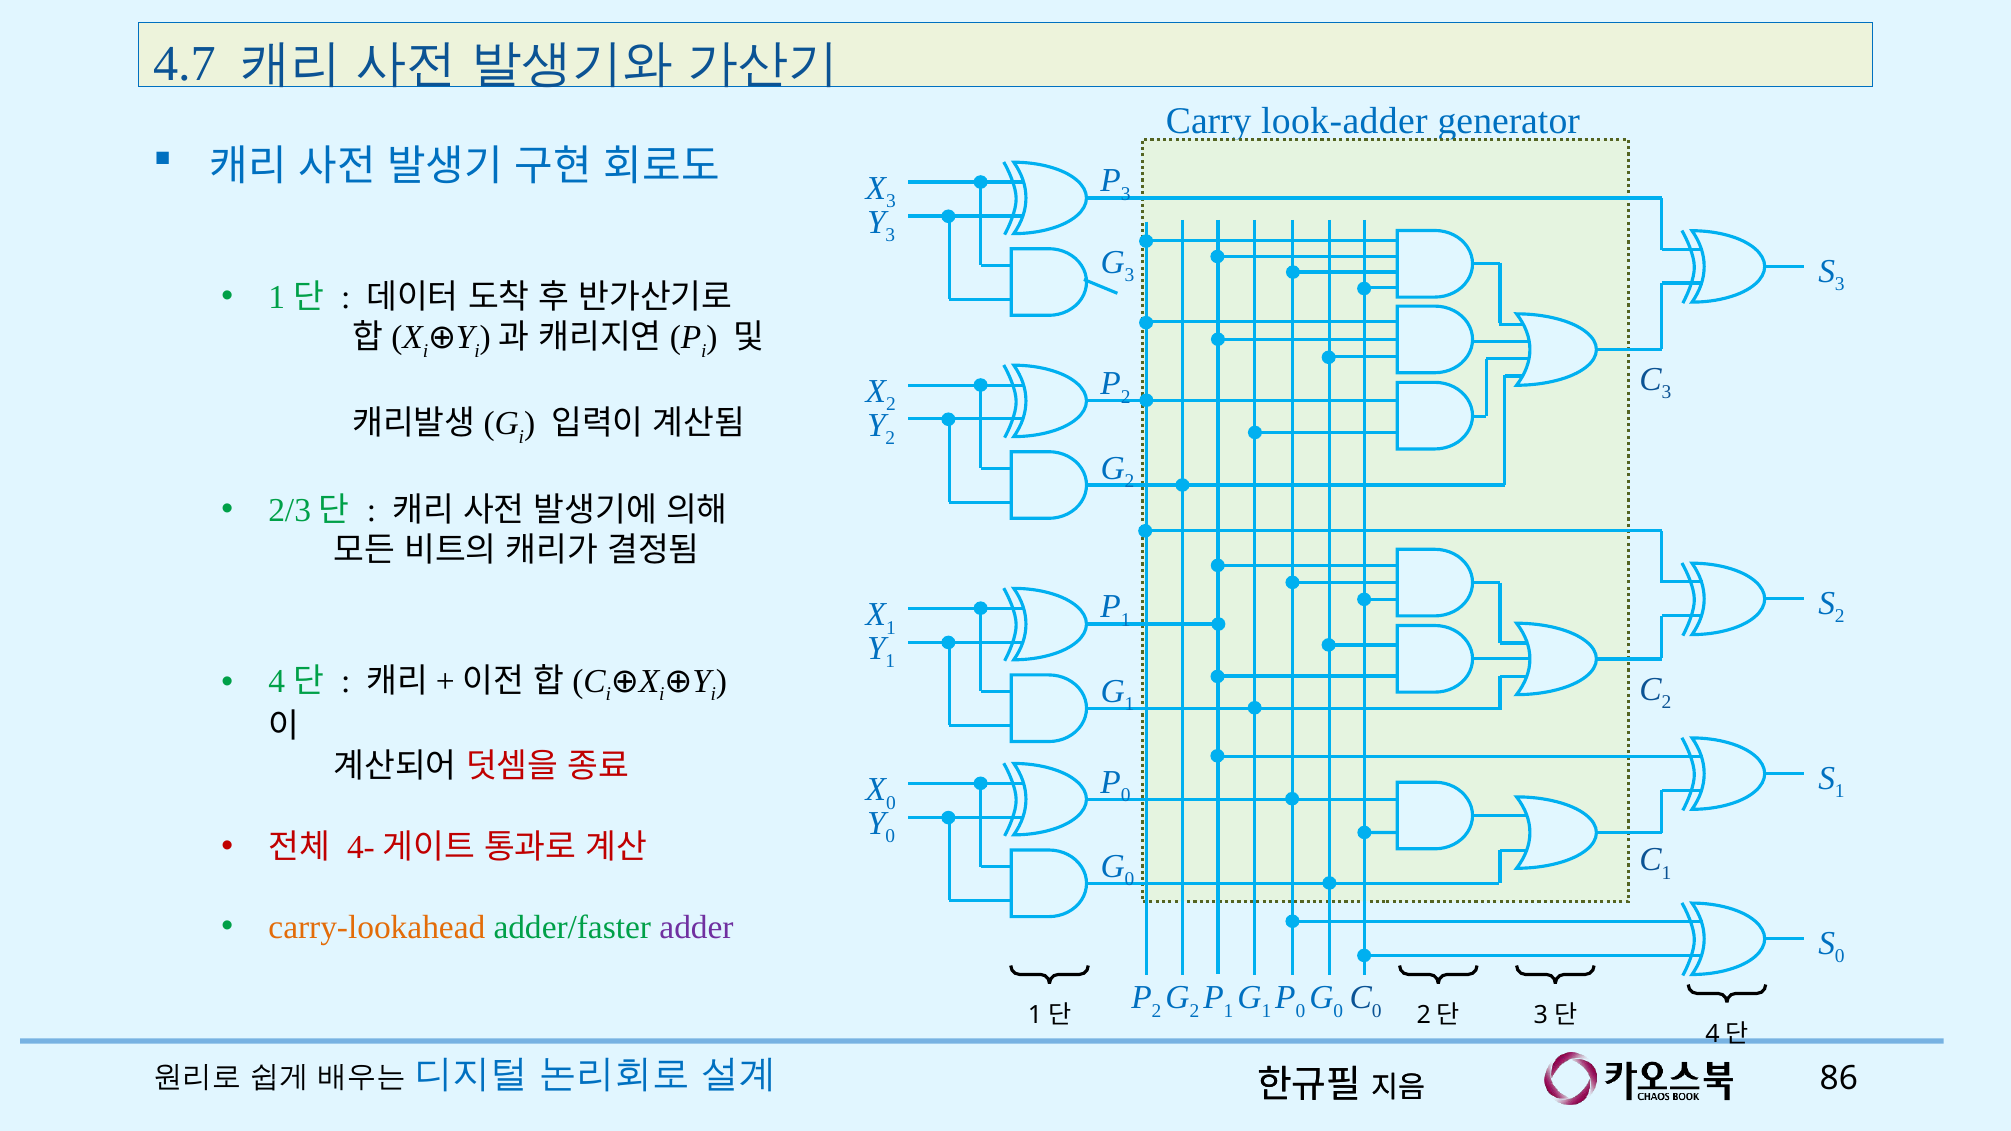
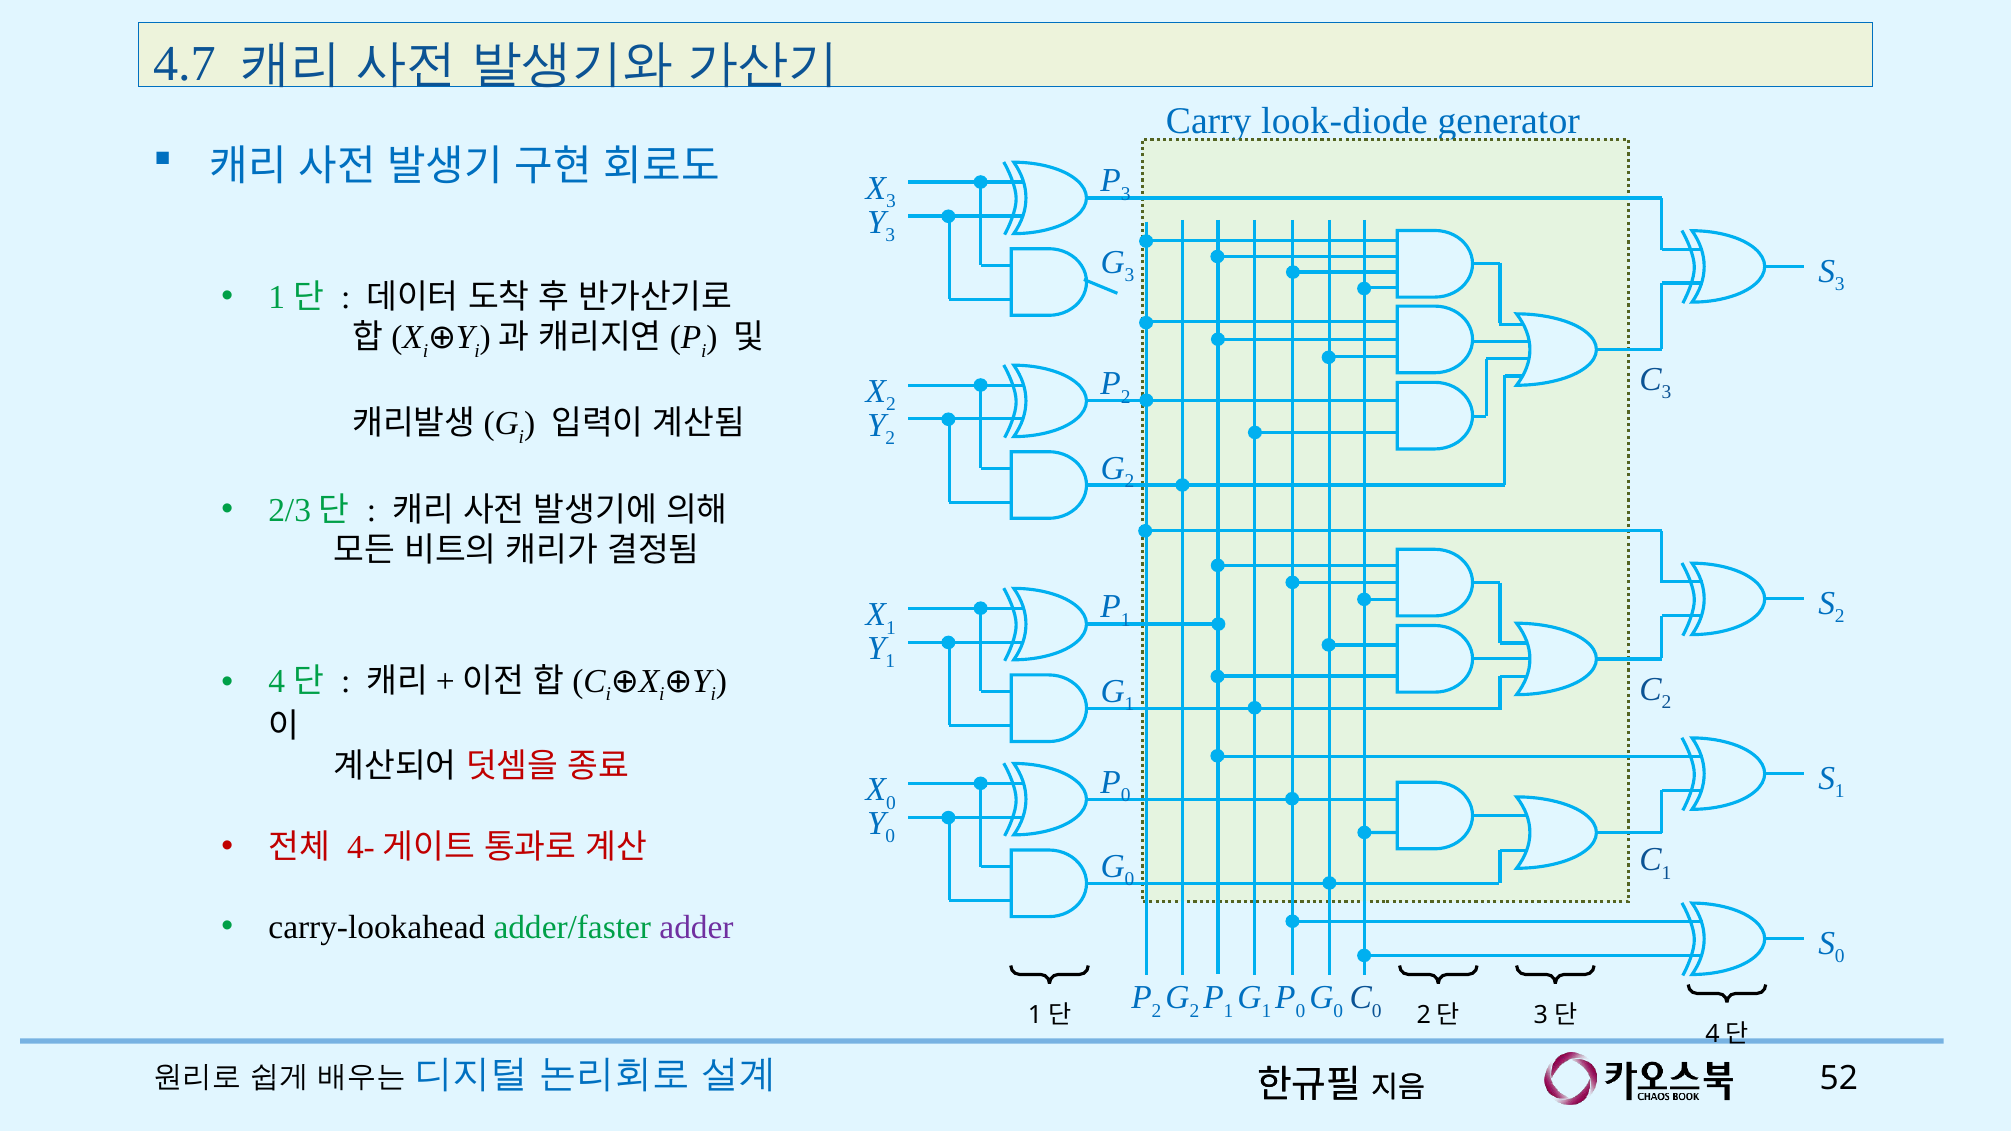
look-adder: look-adder -> look-diode (1344, 121)
carry-lookahead colour: orange -> black (377, 928)
86: 86 -> 52 (1839, 1078)
